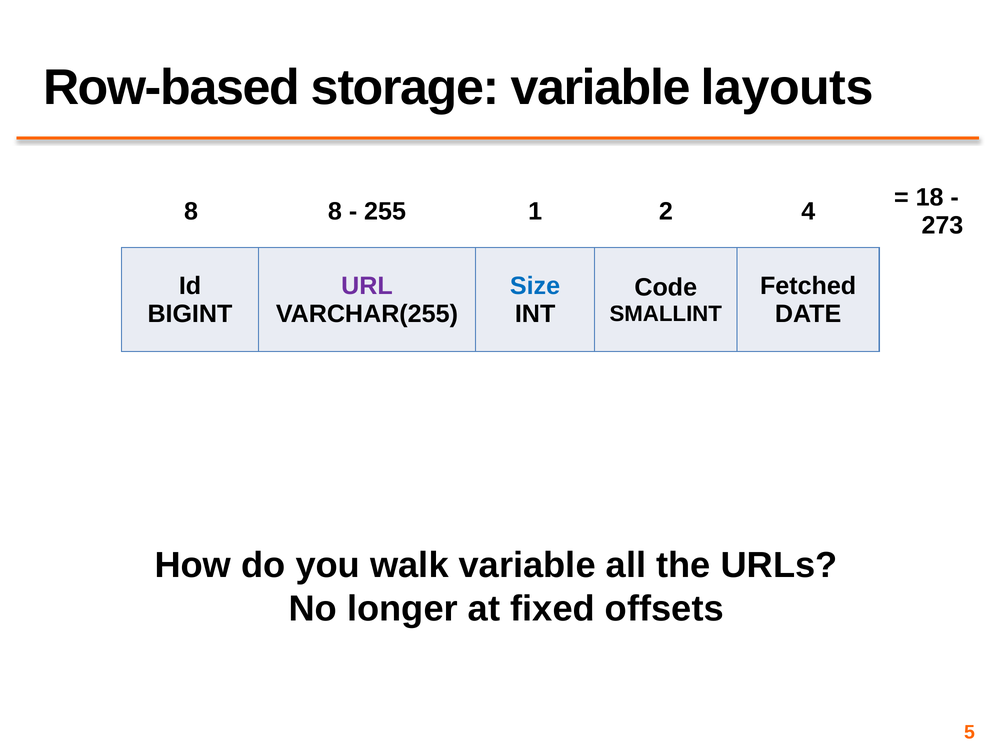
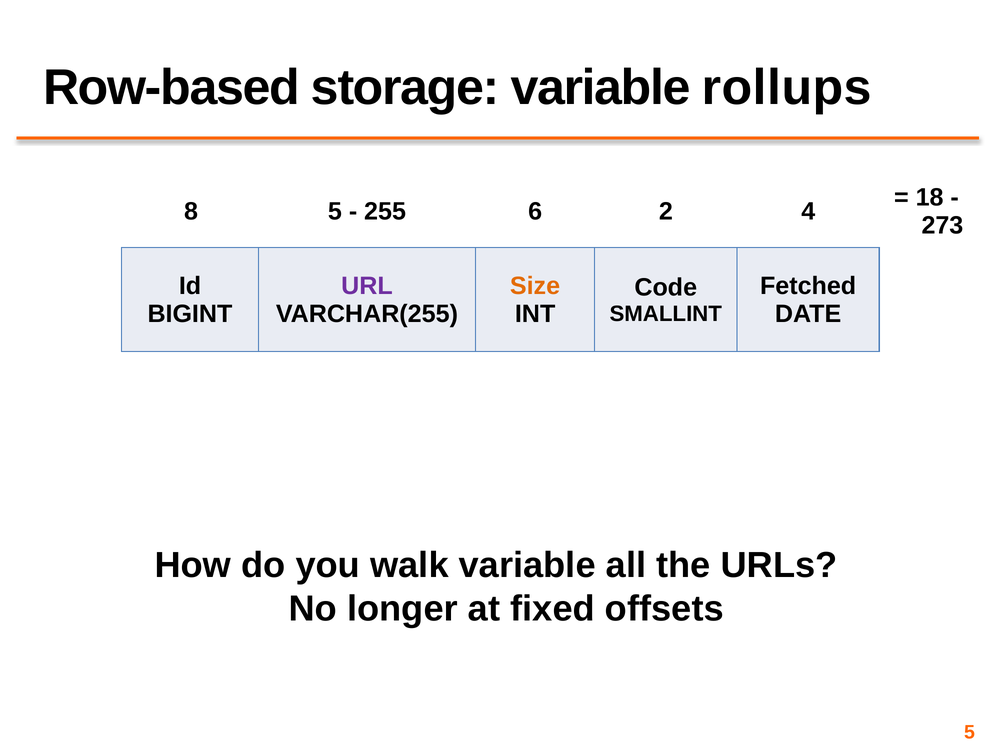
layouts: layouts -> rollups (787, 88)
8 8: 8 -> 5 (335, 211)
1: 1 -> 6 (535, 211)
Size colour: blue -> orange (535, 286)
